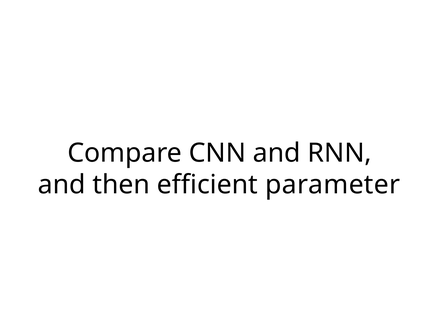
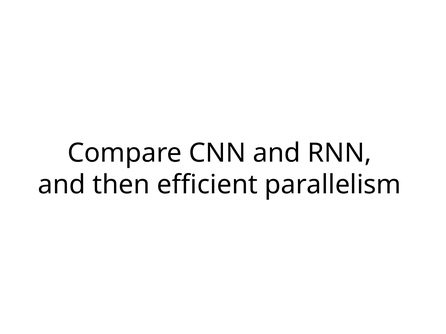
parameter: parameter -> parallelism (333, 185)
